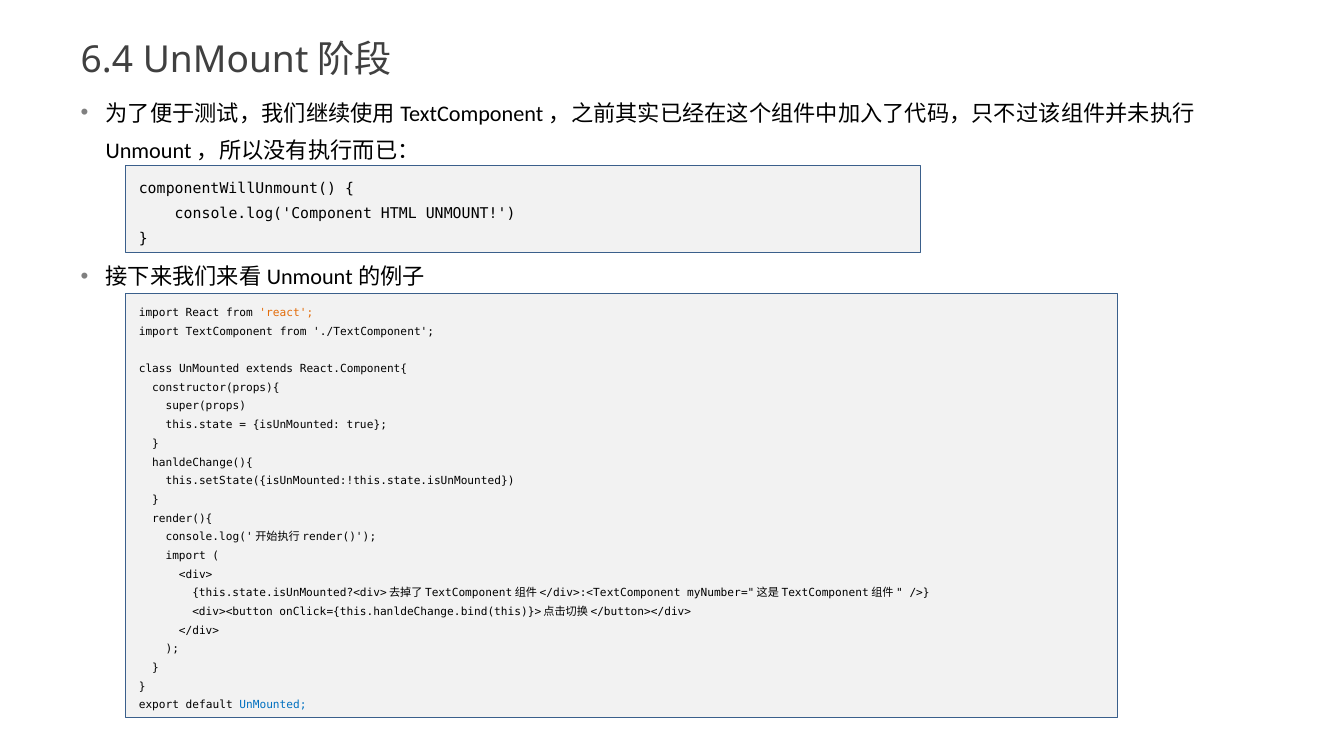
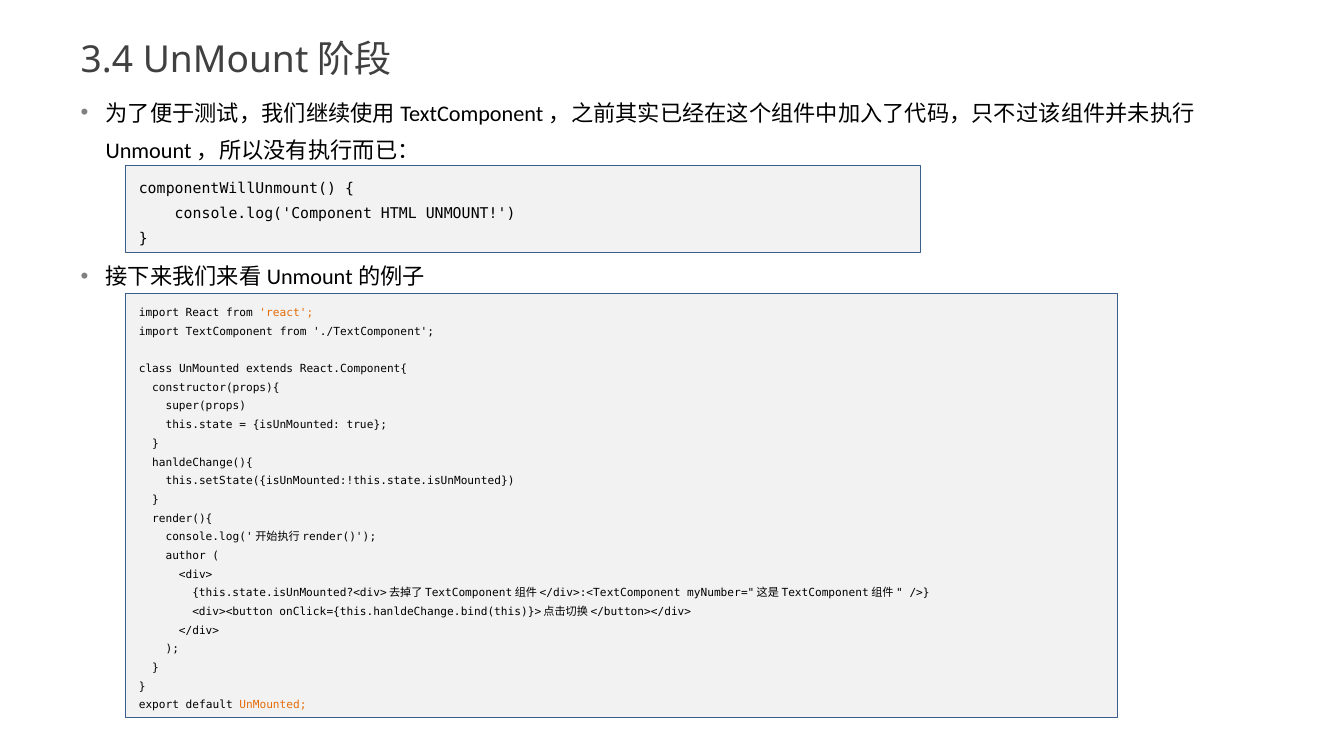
6.4: 6.4 -> 3.4 (107, 60)
import: import -> author (186, 555)
UnMounted colour: blue -> orange (273, 705)
